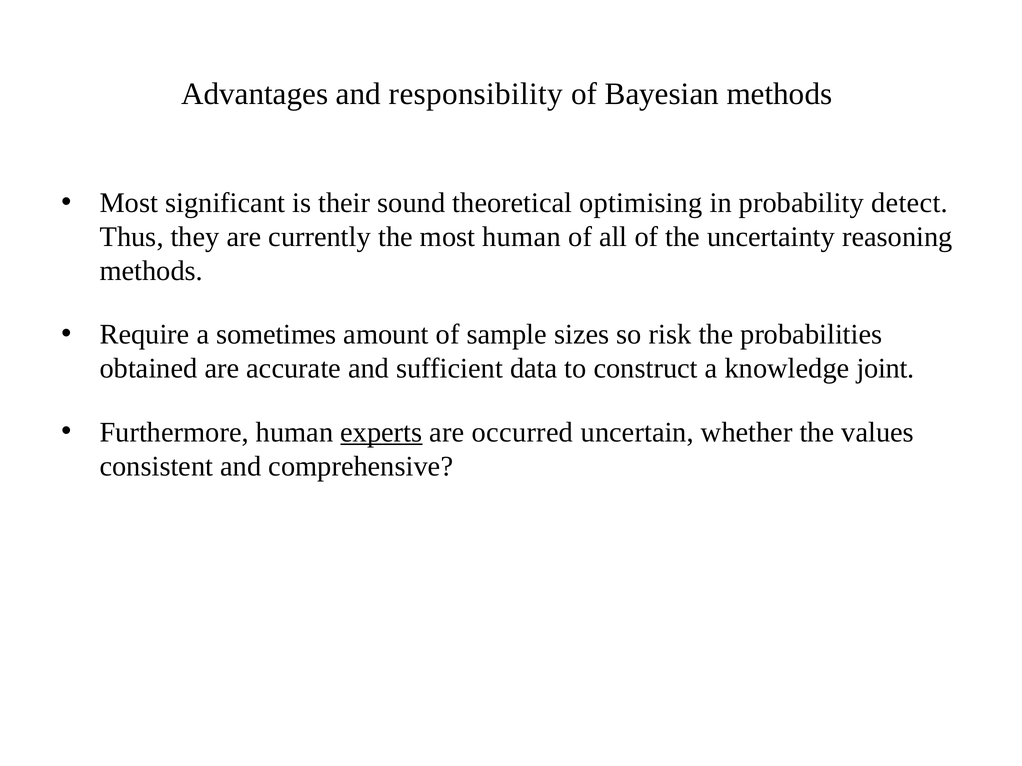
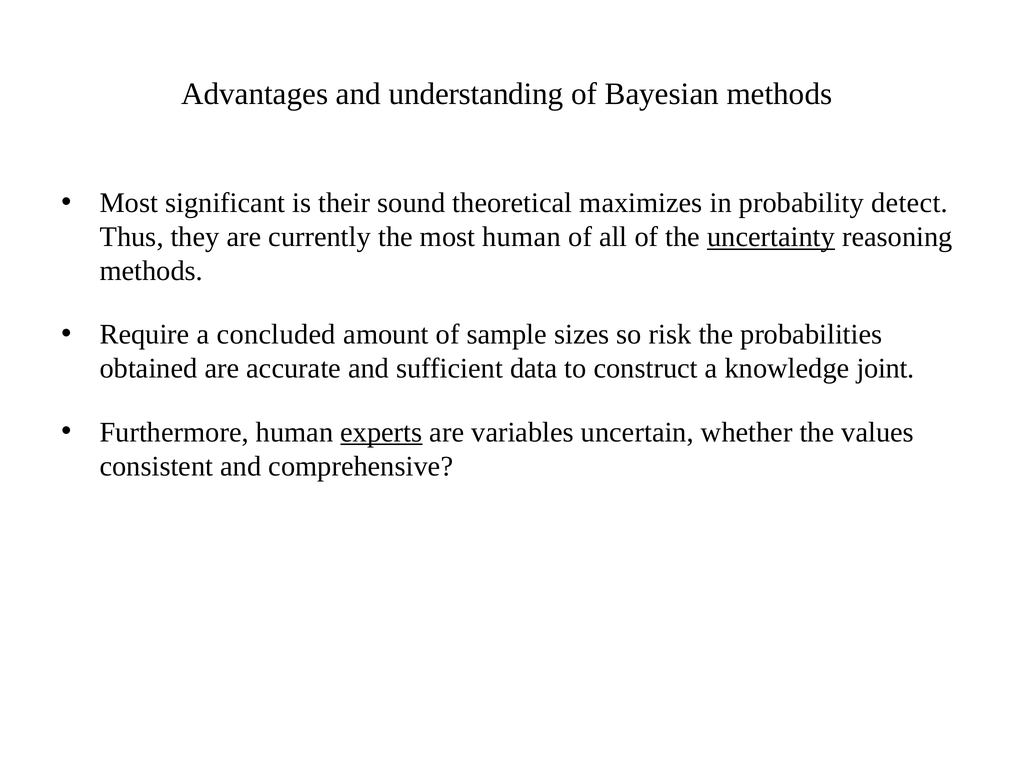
responsibility: responsibility -> understanding (476, 94)
optimising: optimising -> maximizes (641, 203)
uncertainty underline: none -> present (771, 237)
sometimes: sometimes -> concluded (276, 335)
occurred: occurred -> variables (523, 432)
